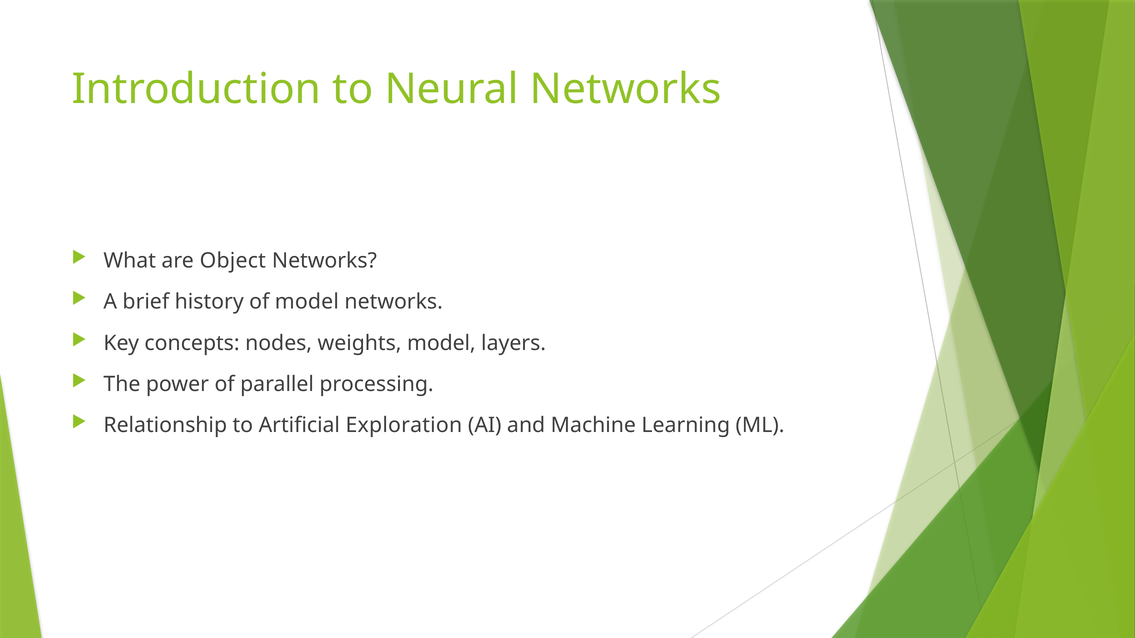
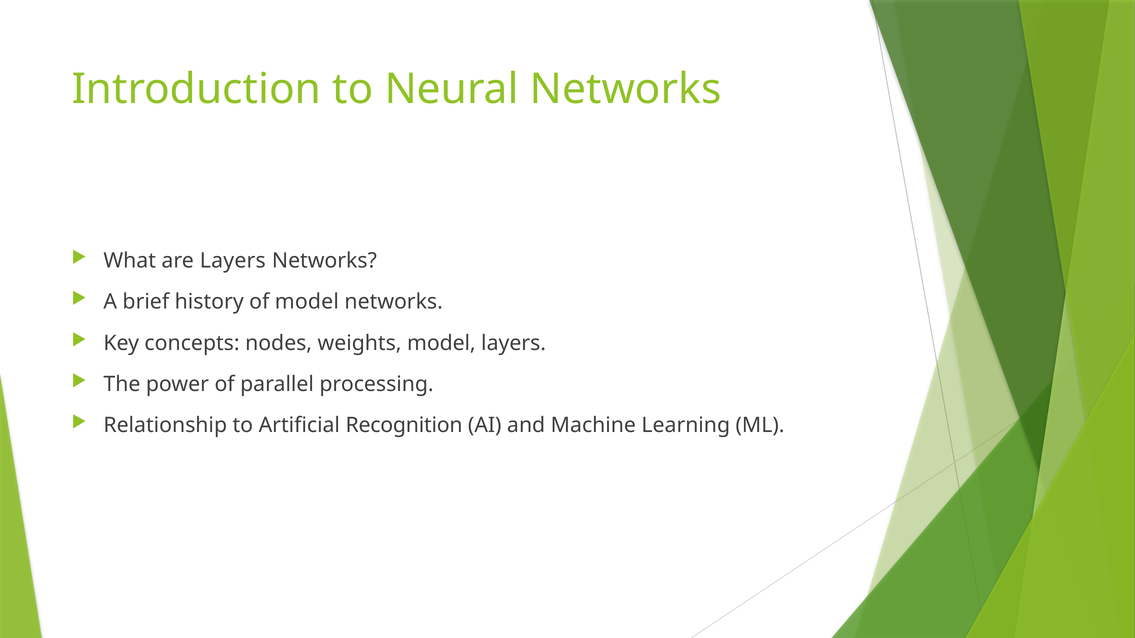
are Object: Object -> Layers (233, 261)
Exploration: Exploration -> Recognition (404, 426)
